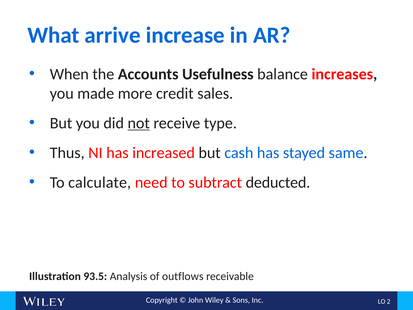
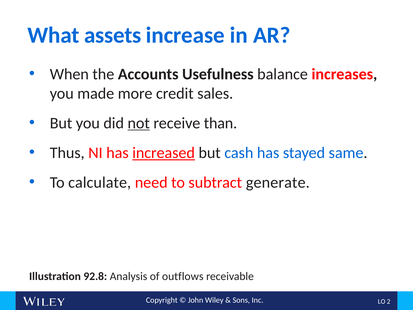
arrive: arrive -> assets (113, 35)
type: type -> than (220, 123)
increased underline: none -> present (164, 153)
deducted: deducted -> generate (278, 182)
93.5: 93.5 -> 92.8 (95, 276)
